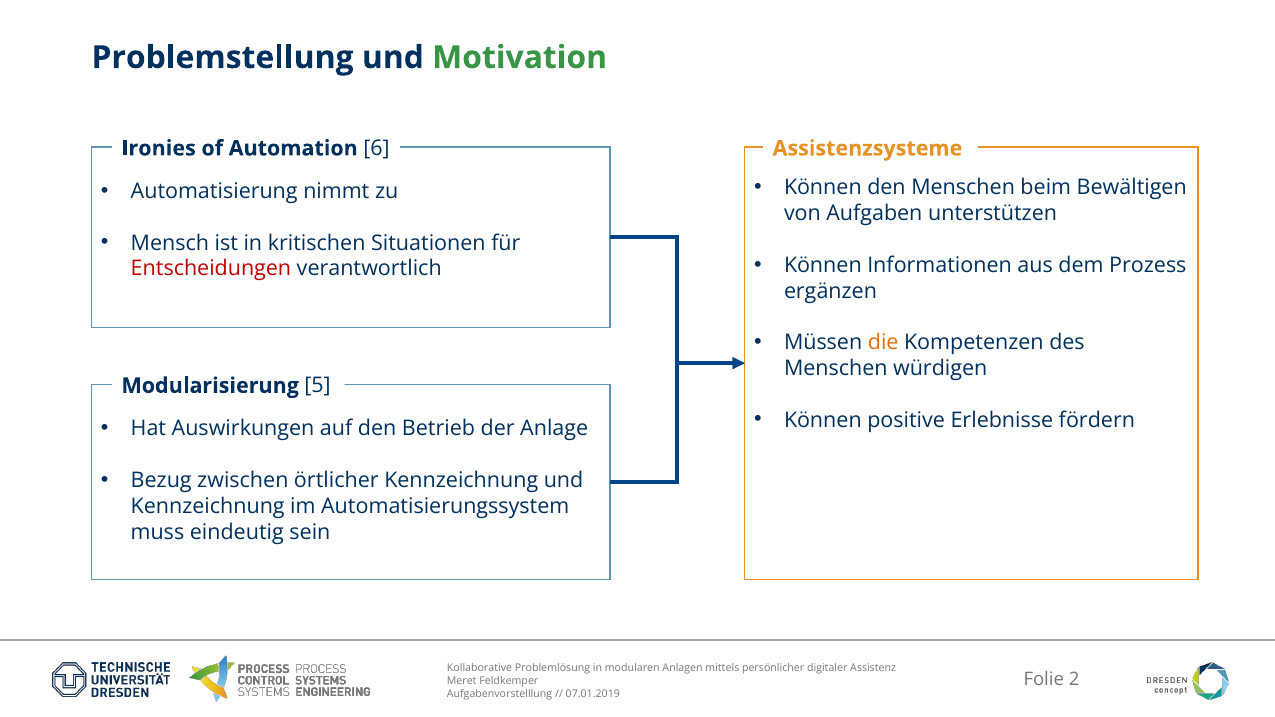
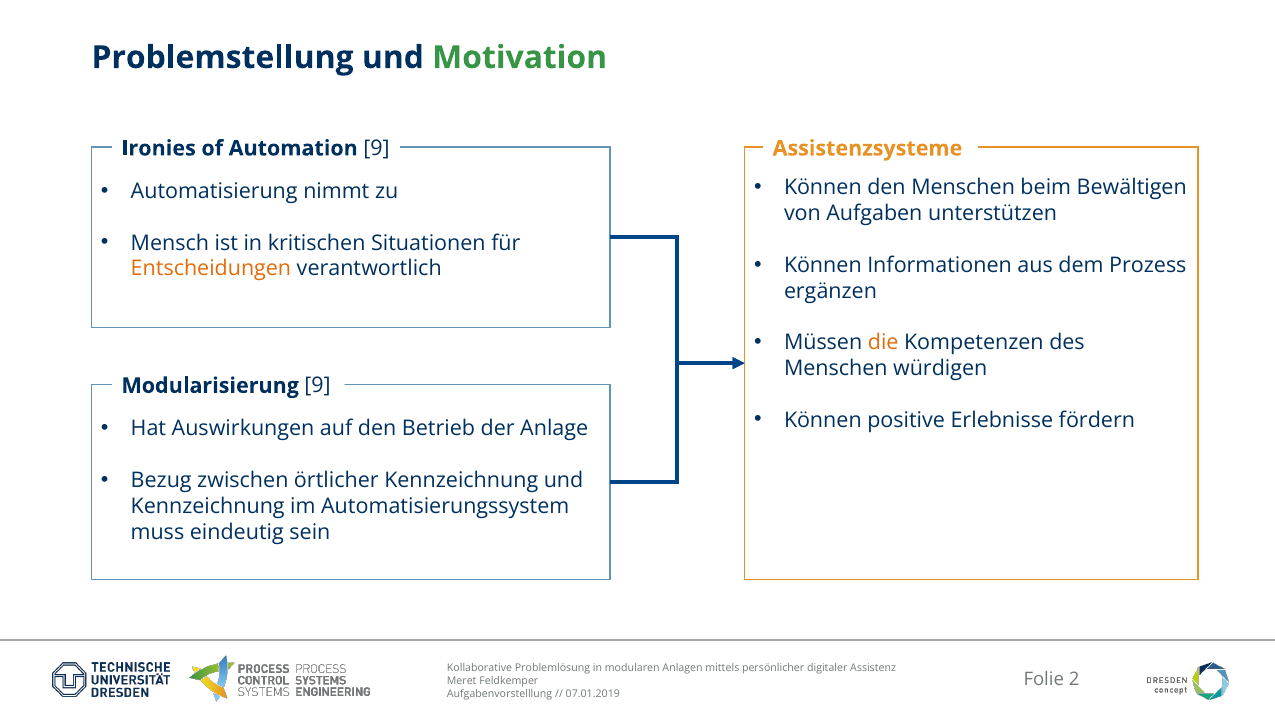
Automation 6: 6 -> 9 (376, 148)
Entscheidungen colour: red -> orange (211, 269)
Modularisierung 5: 5 -> 9 (318, 386)
